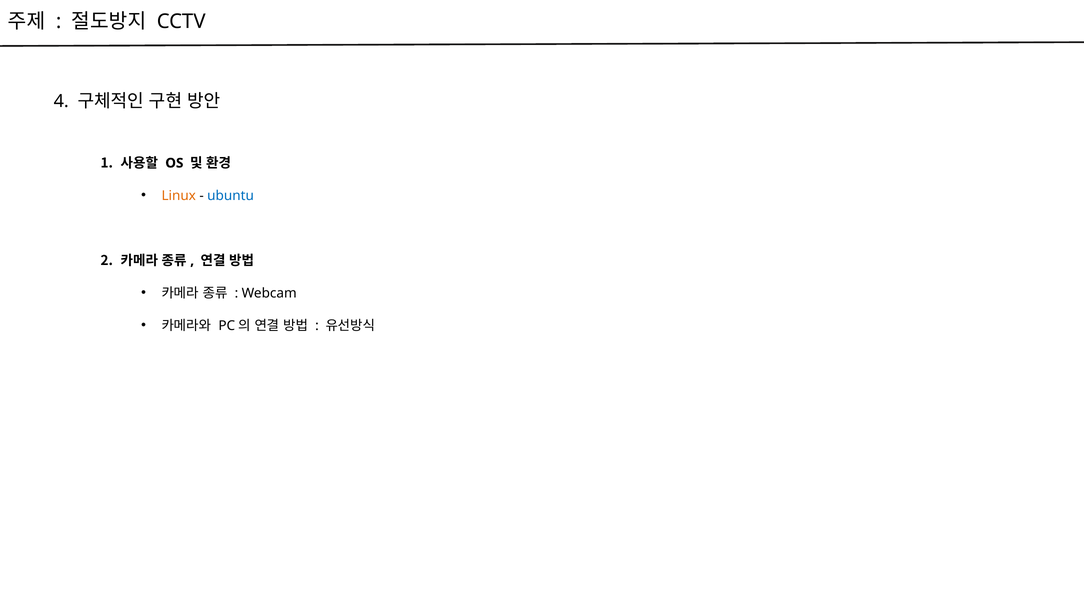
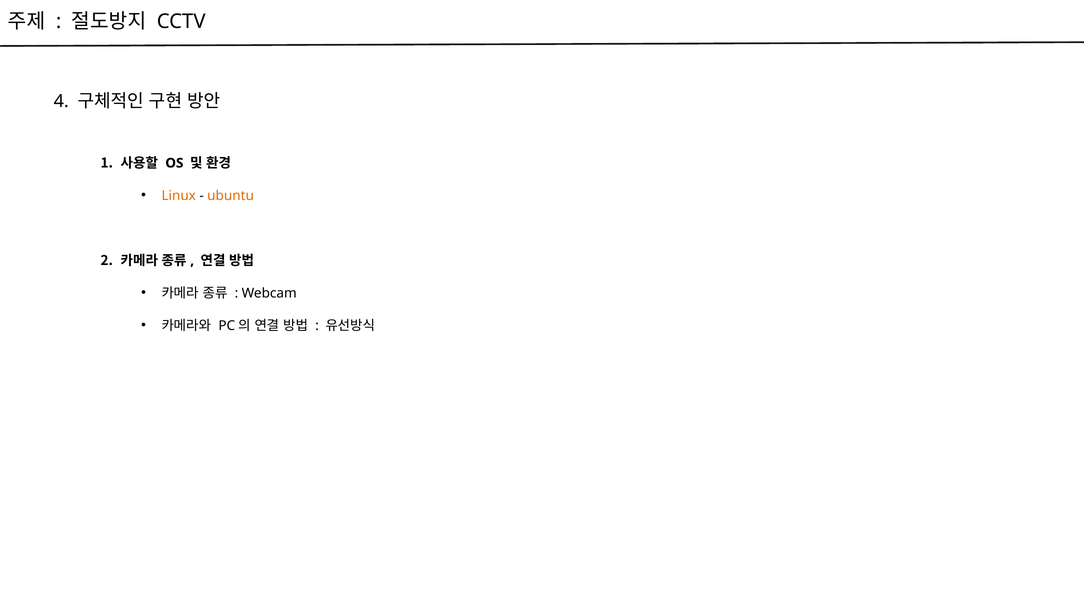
ubuntu colour: blue -> orange (231, 196)
